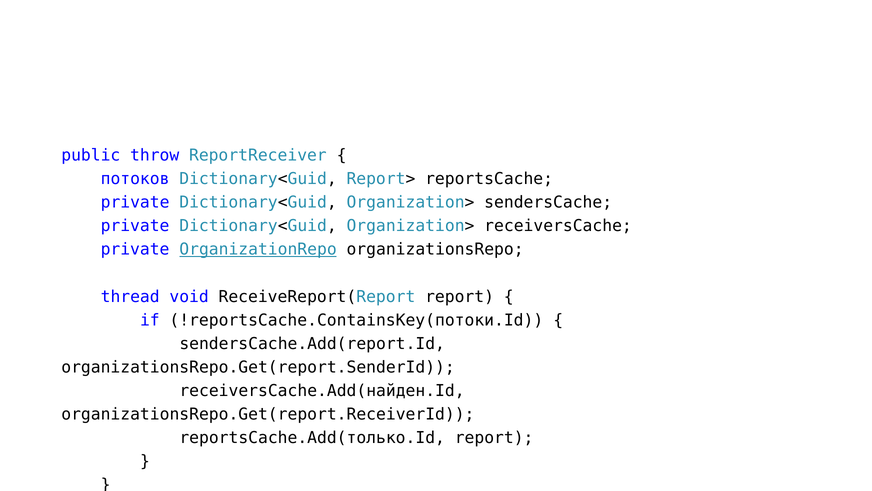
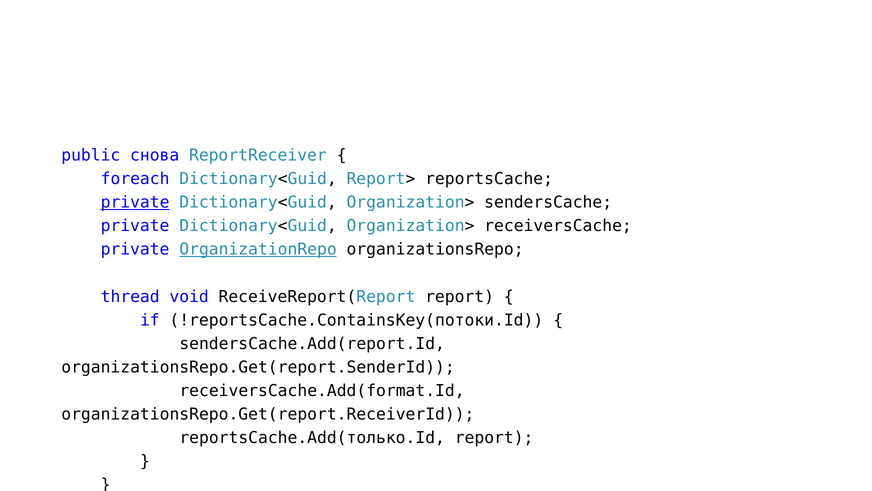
throw: throw -> снова (155, 155)
потоков: потоков -> foreach (135, 179)
private underline: none -> present (135, 202)
receiversCache.Add(найден.Id: receiversCache.Add(найден.Id -> receiversCache.Add(format.Id (322, 390)
